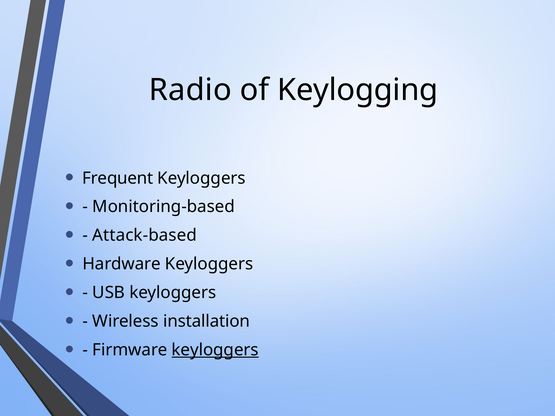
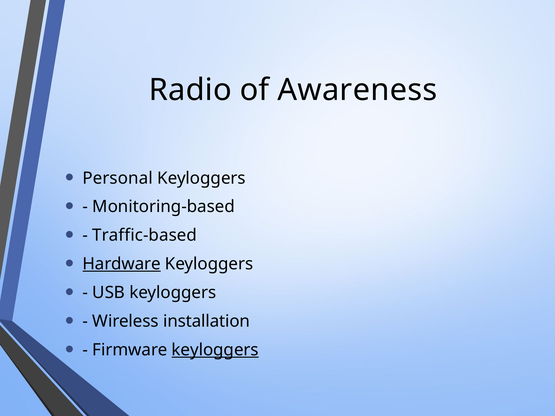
Keylogging: Keylogging -> Awareness (357, 90)
Frequent: Frequent -> Personal (118, 178)
Attack-based: Attack-based -> Traffic-based (145, 236)
Hardware underline: none -> present (122, 264)
